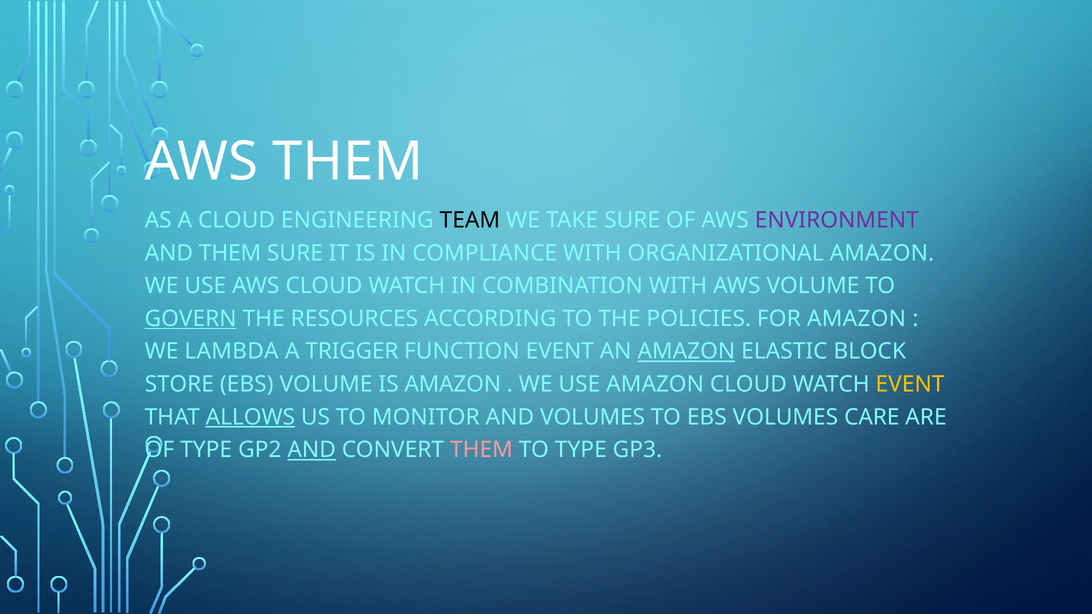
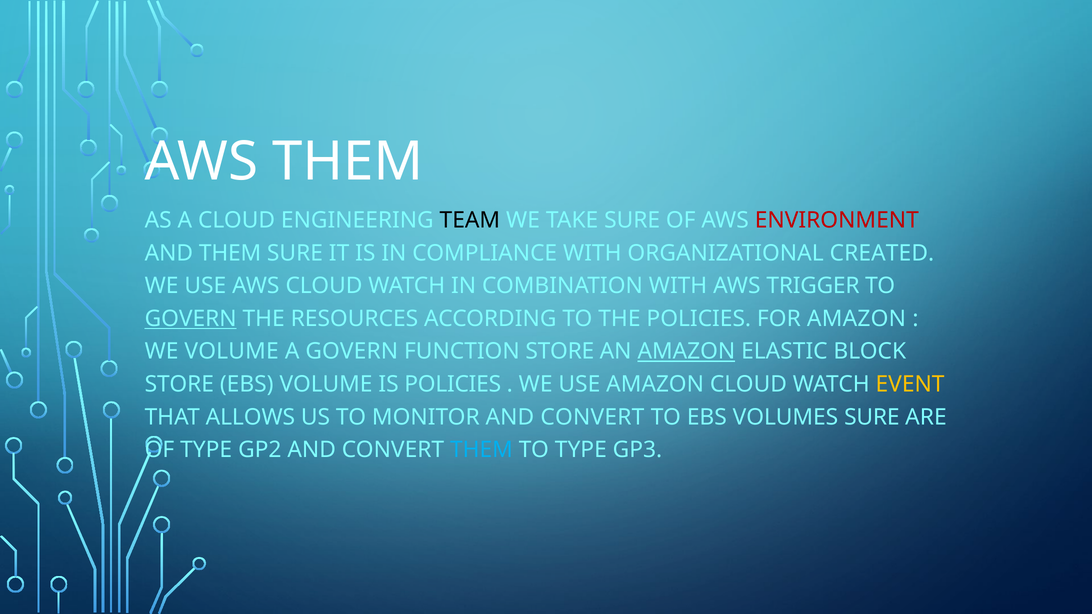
ENVIRONMENT colour: purple -> red (837, 220)
ORGANIZATIONAL AMAZON: AMAZON -> CREATED (882, 253)
AWS VOLUME: VOLUME -> TRIGGER (813, 286)
WE LAMBDA: LAMBDA -> VOLUME (232, 352)
A TRIGGER: TRIGGER -> GOVERN (352, 352)
FUNCTION EVENT: EVENT -> STORE (560, 352)
IS AMAZON: AMAZON -> POLICIES (453, 384)
ALLOWS underline: present -> none (250, 417)
MONITOR AND VOLUMES: VOLUMES -> CONVERT (592, 417)
VOLUMES CARE: CARE -> SURE (872, 417)
AND underline: present -> none (312, 450)
THEM colour: pink -> light blue (481, 450)
